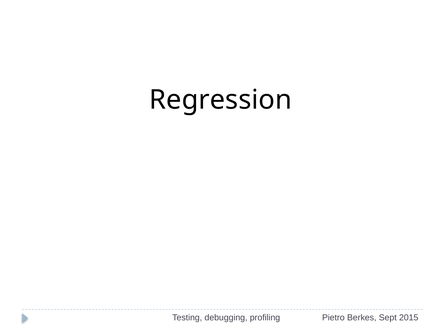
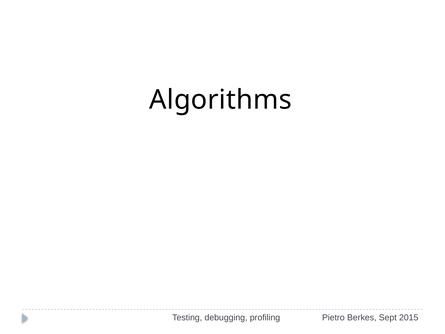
Regression: Regression -> Algorithms (221, 100)
